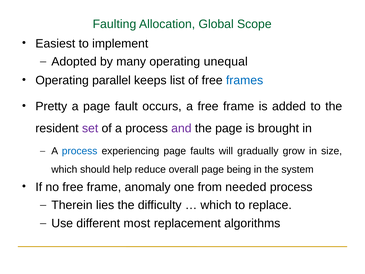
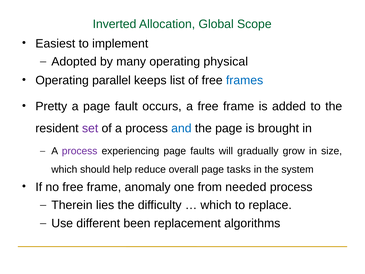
Faulting: Faulting -> Inverted (114, 24)
unequal: unequal -> physical (226, 62)
and colour: purple -> blue (181, 128)
process colour: blue -> purple (80, 151)
being: being -> tasks (239, 169)
most: most -> been (137, 223)
